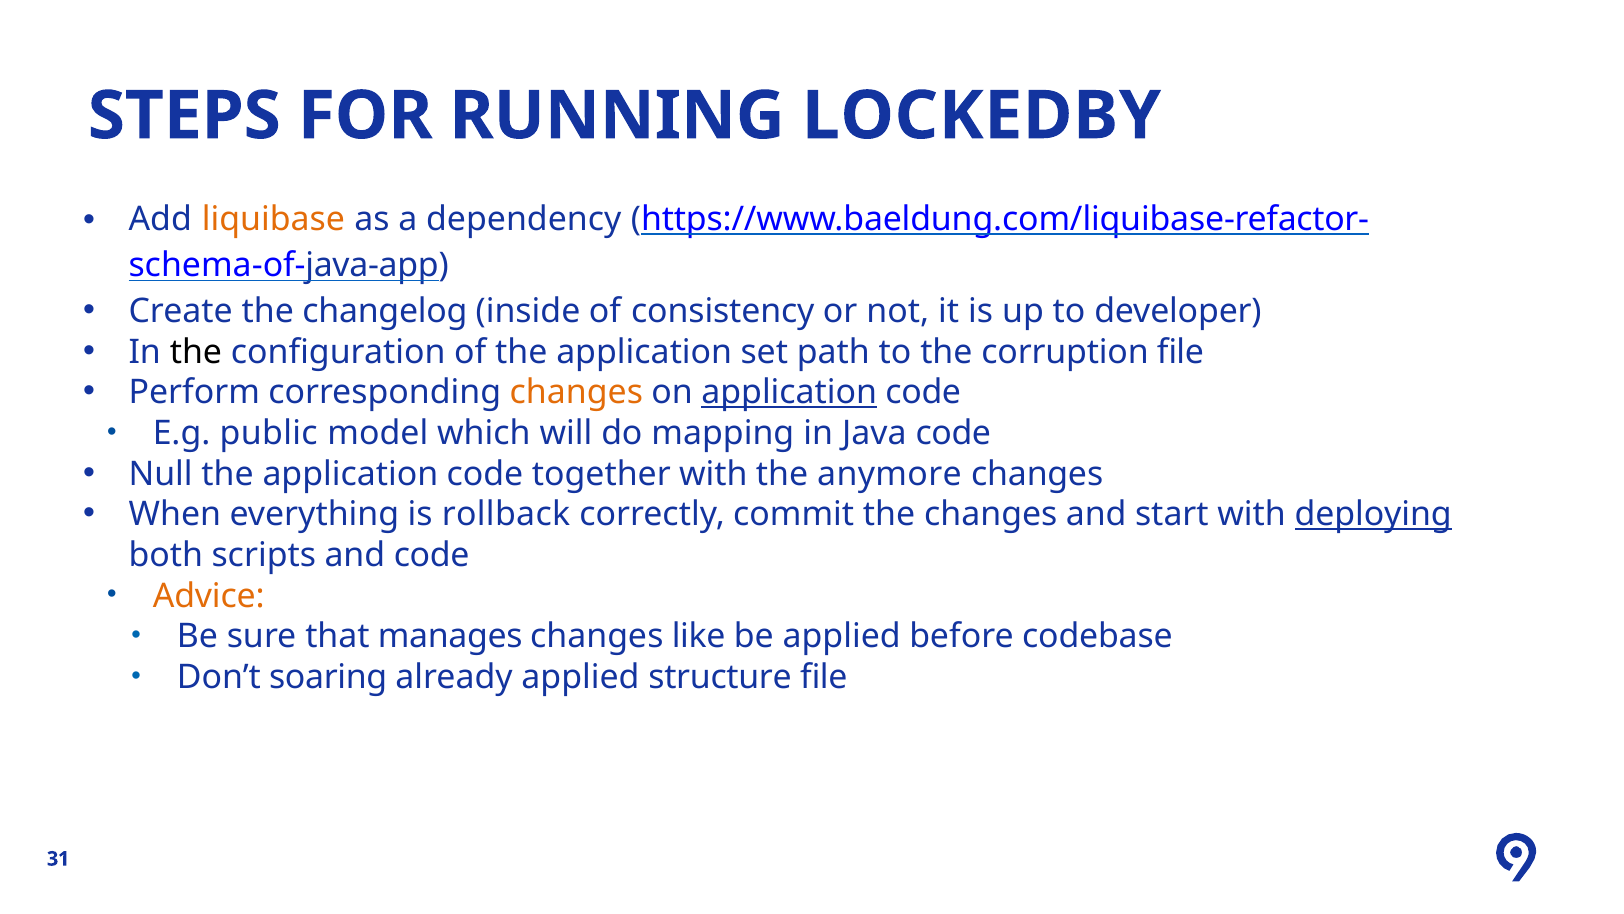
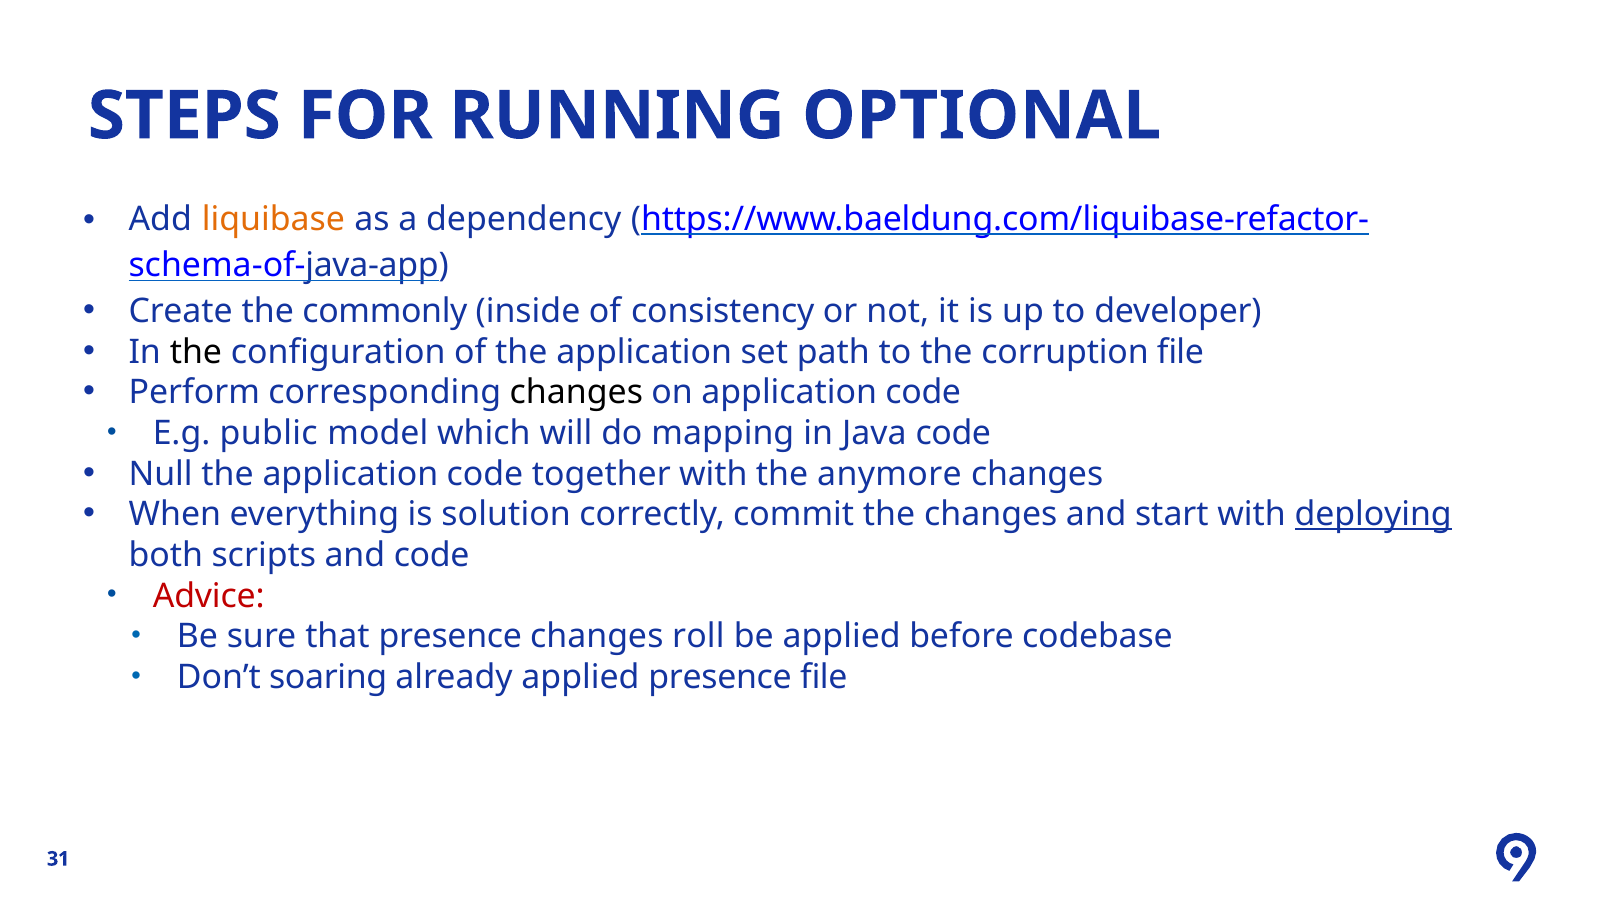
LOCKEDBY: LOCKEDBY -> OPTIONAL (982, 116)
changelog: changelog -> commonly (385, 311)
changes colour: orange -> black (576, 392)
application underline: present -> none (789, 392)
rollback: rollback -> solution (506, 514)
Advice colour: orange -> red (209, 596)
that manages: manages -> presence (450, 636)
like: like -> roll (698, 636)
applied structure: structure -> presence (720, 677)
